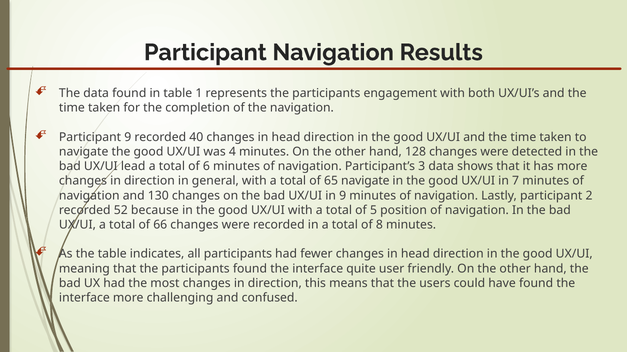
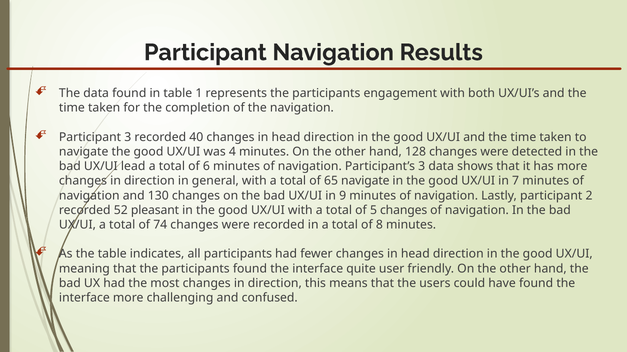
Participant 9: 9 -> 3 (128, 137)
because: because -> pleasant (155, 211)
5 position: position -> changes (404, 211)
66: 66 -> 74 (160, 225)
